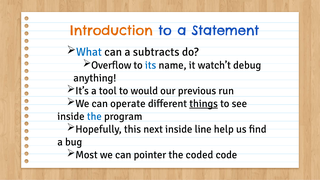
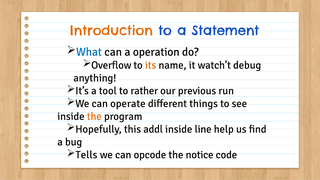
subtracts: subtracts -> operation (156, 52)
its colour: blue -> orange (151, 65)
would: would -> rather (144, 91)
things underline: present -> none (204, 104)
the colour: blue -> orange (94, 116)
next: next -> addl (153, 129)
Most: Most -> Tells (86, 155)
pointer: pointer -> opcode (150, 155)
coded: coded -> notice (200, 155)
